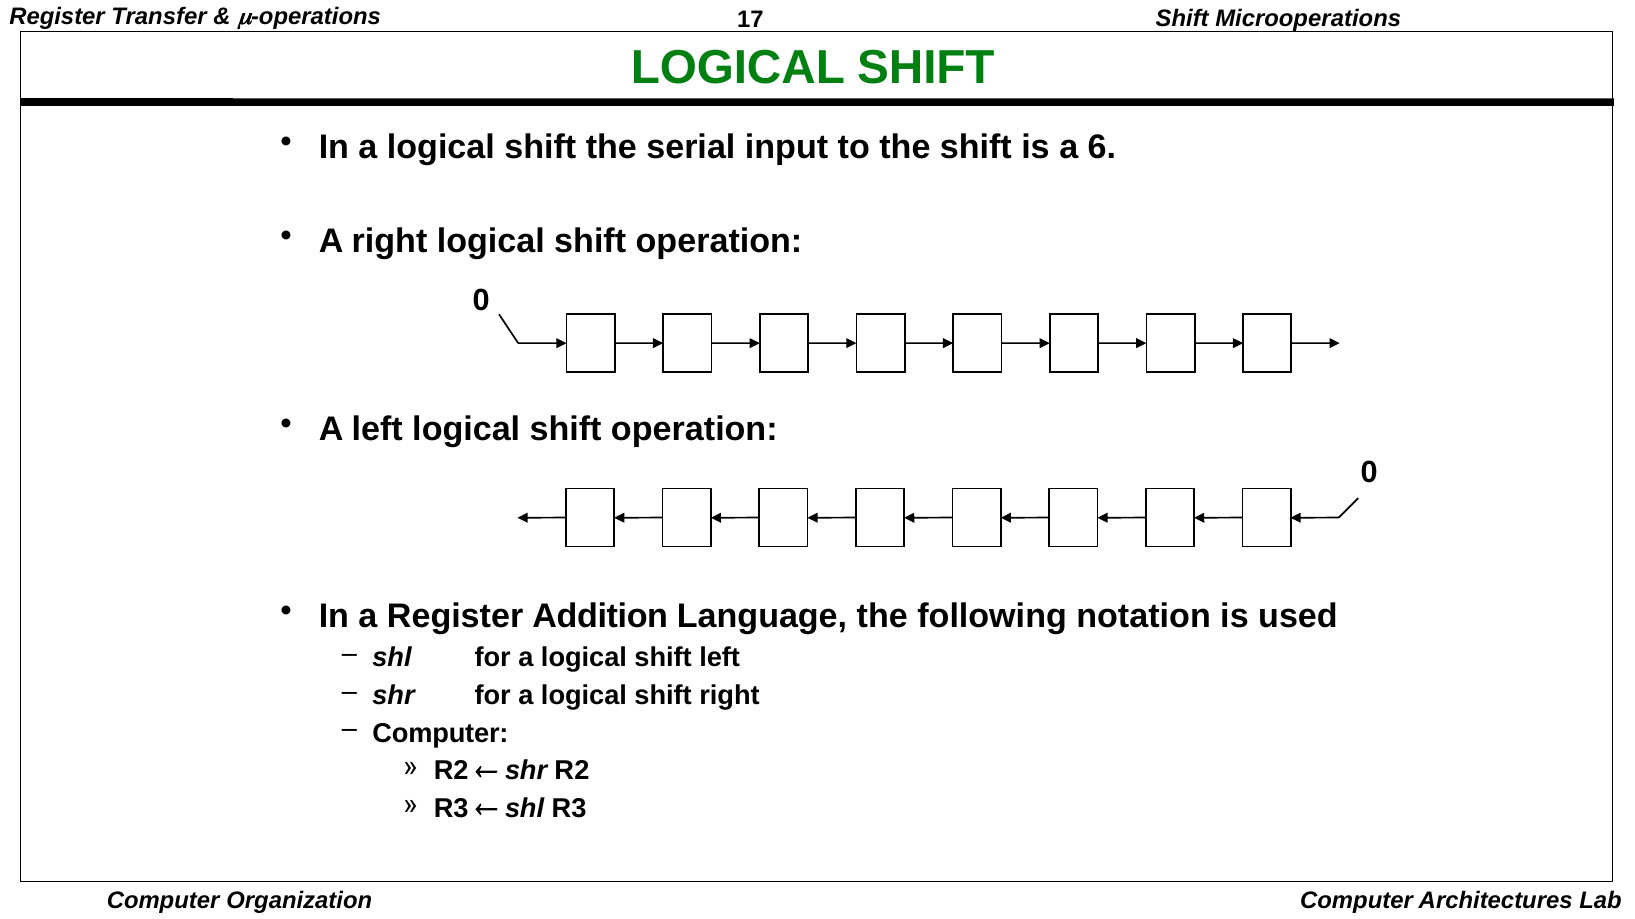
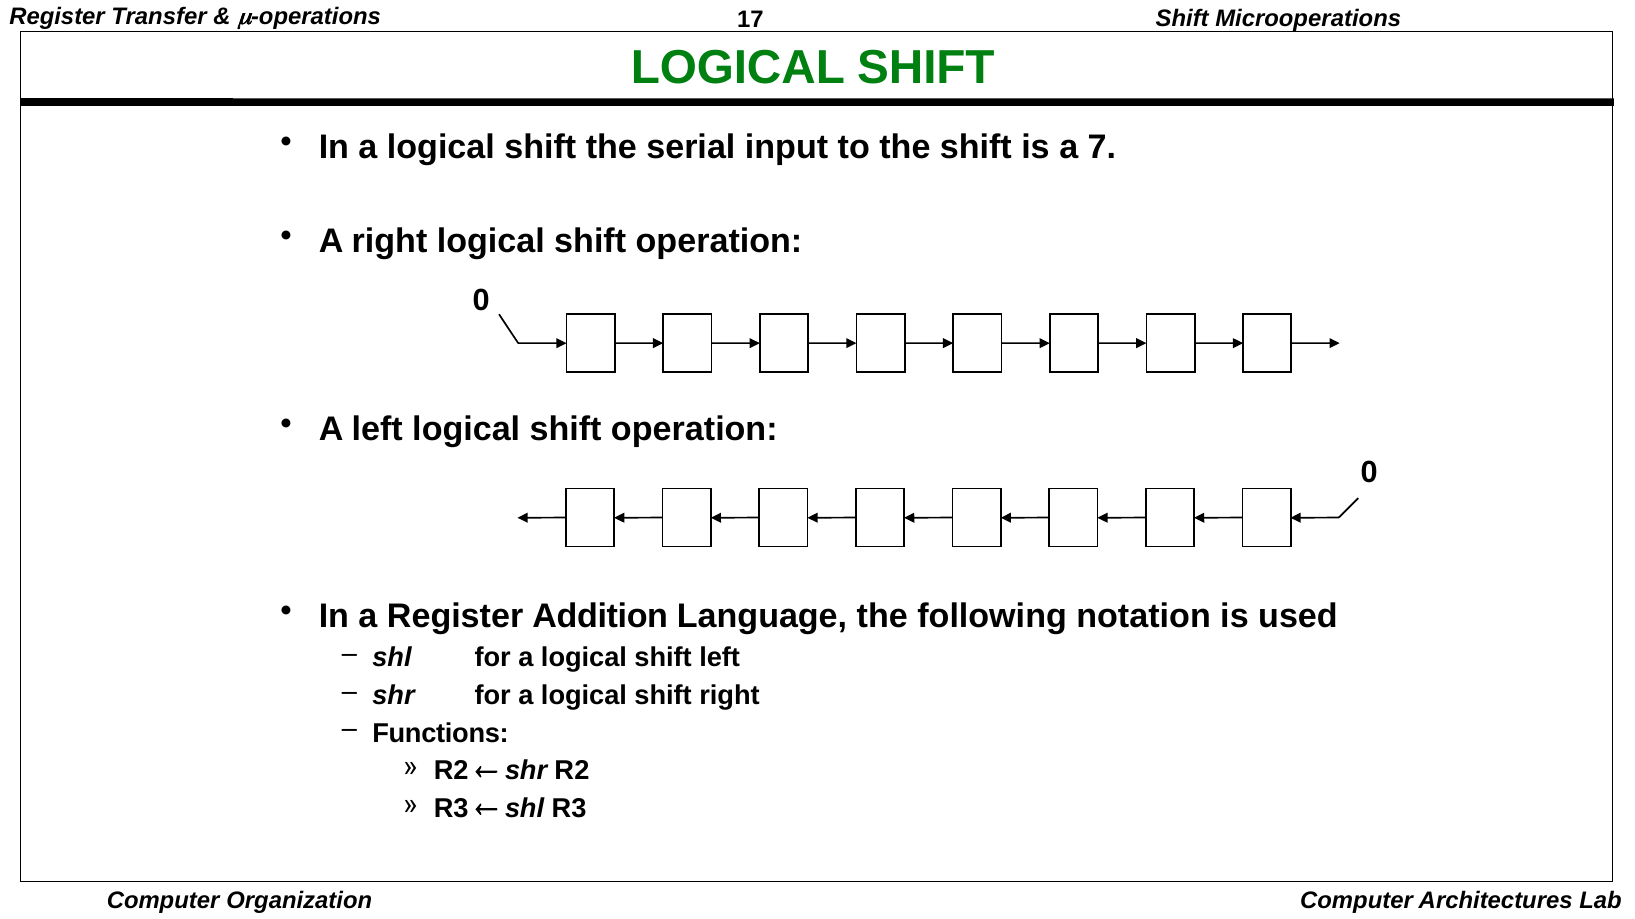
6: 6 -> 7 (1102, 147)
Computer: Computer -> Functions (441, 734)
